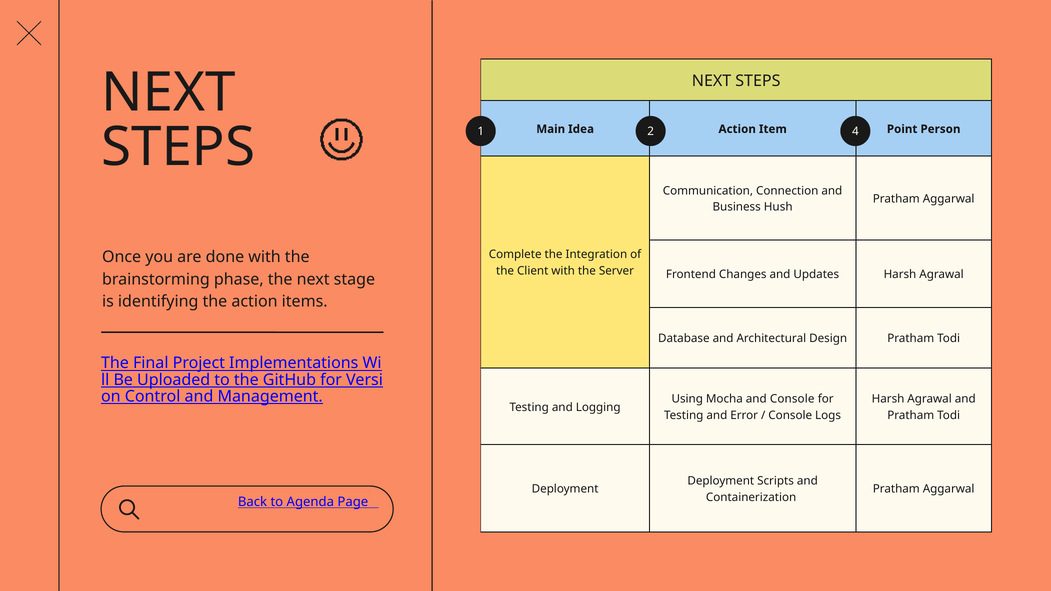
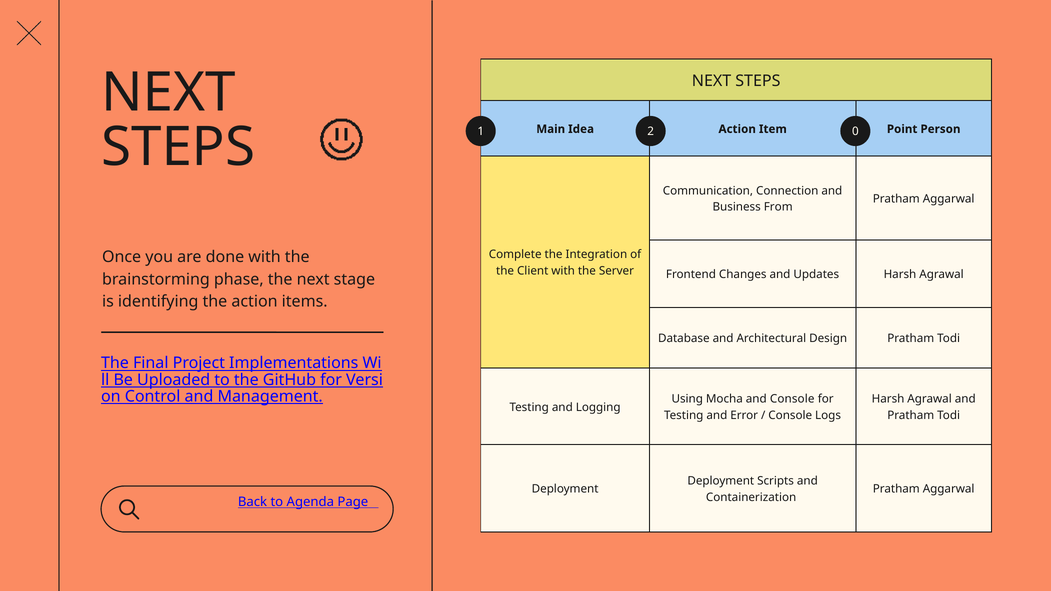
4: 4 -> 0 (855, 131)
Hush: Hush -> From (778, 207)
